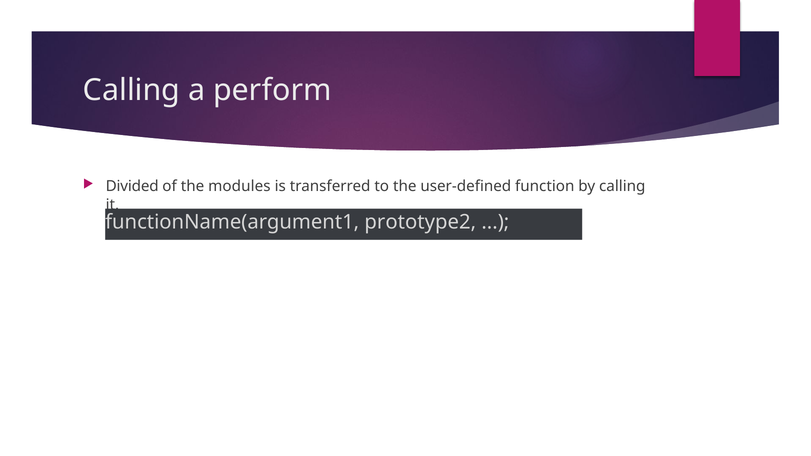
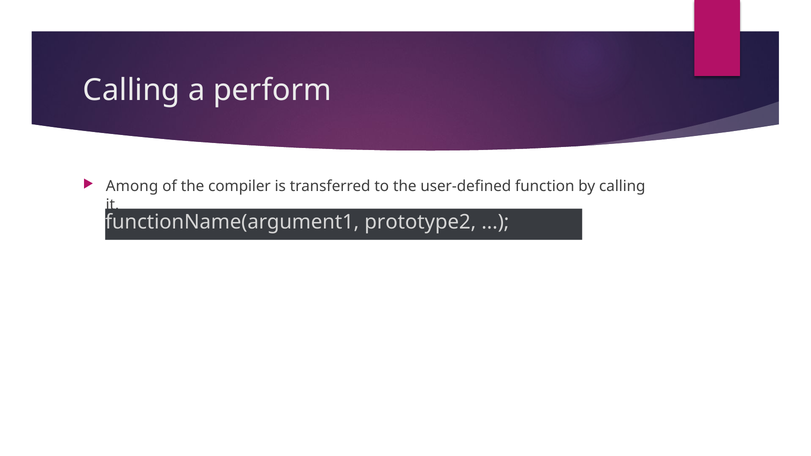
Divided: Divided -> Among (132, 186)
modules: modules -> compiler (239, 186)
